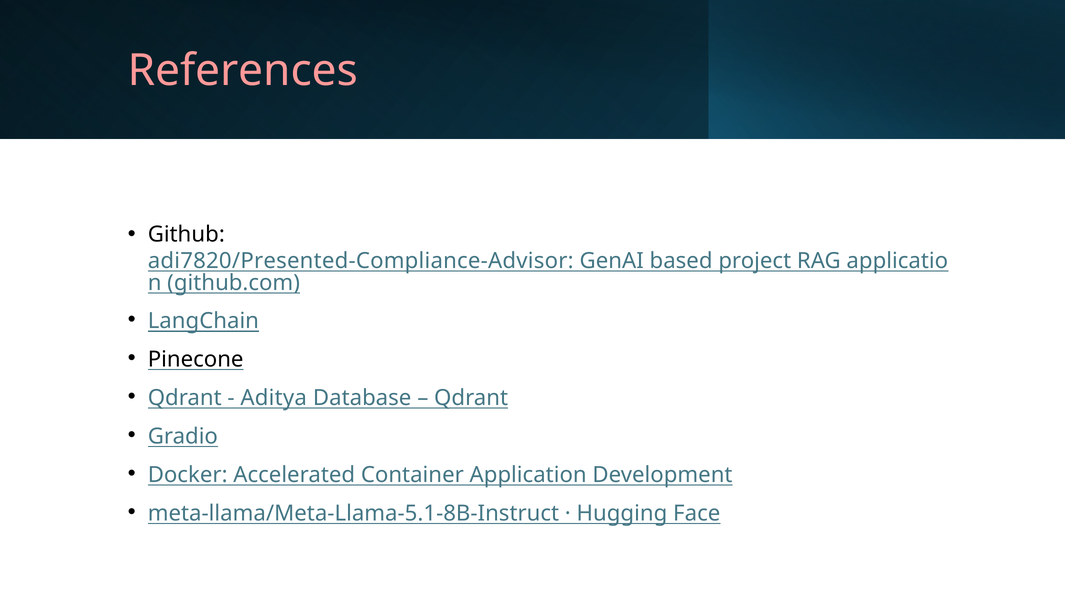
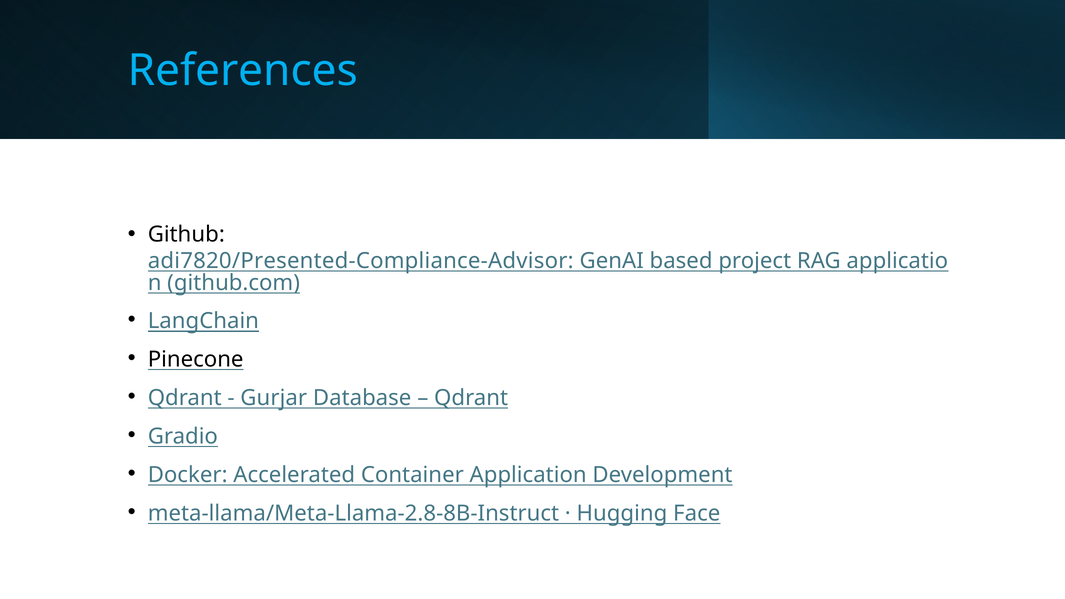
References colour: pink -> light blue (243, 71)
Aditya: Aditya -> Gurjar (274, 398)
meta-llama/Meta-Llama-5.1-8B-Instruct: meta-llama/Meta-Llama-5.1-8B-Instruct -> meta-llama/Meta-Llama-2.8-8B-Instruct (353, 513)
